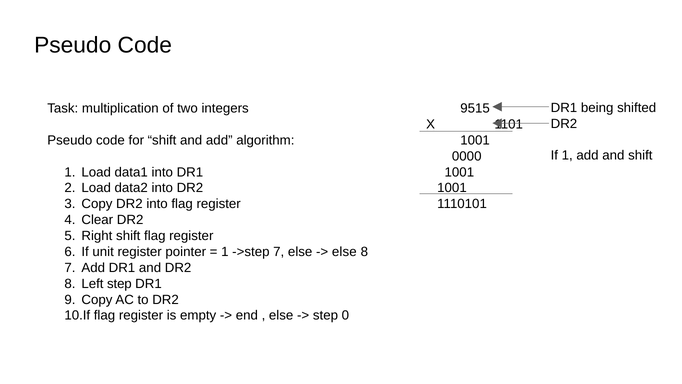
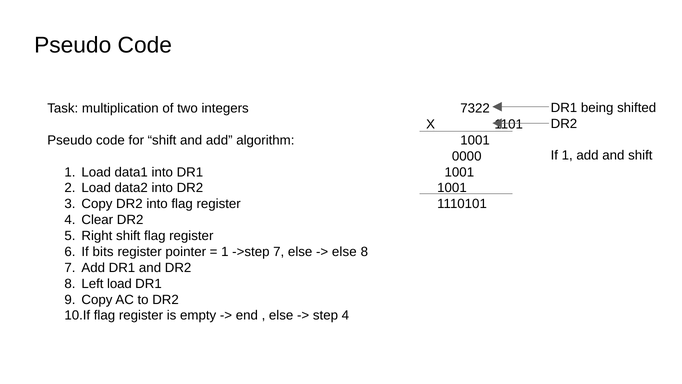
9515: 9515 -> 7322 (475, 108)
unit: unit -> bits (103, 252)
Left step: step -> load (119, 283)
step 0: 0 -> 4 (345, 315)
